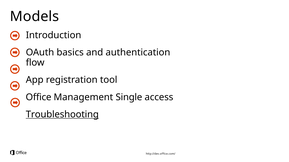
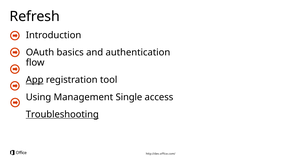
Models: Models -> Refresh (35, 17)
App underline: none -> present (35, 80)
Office: Office -> Using (39, 97)
